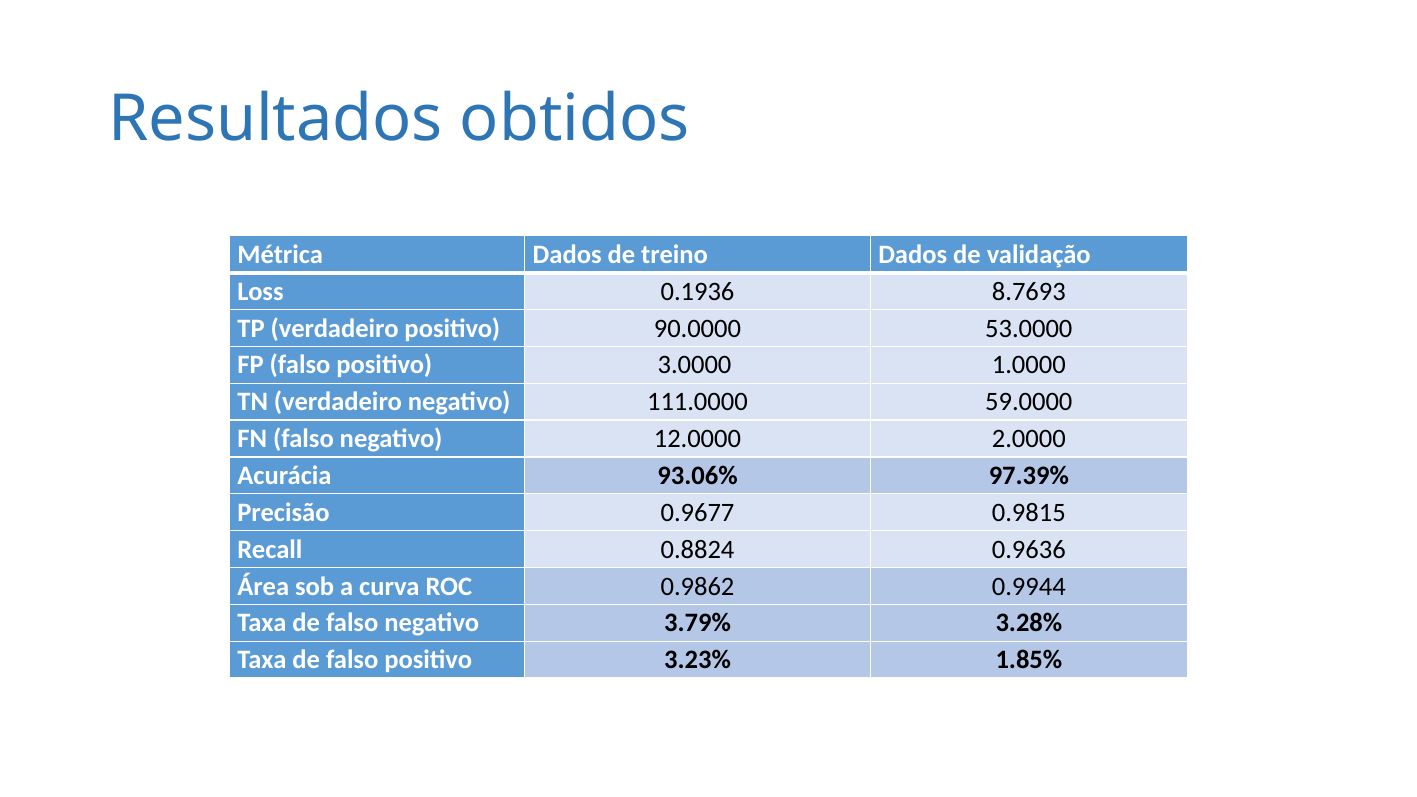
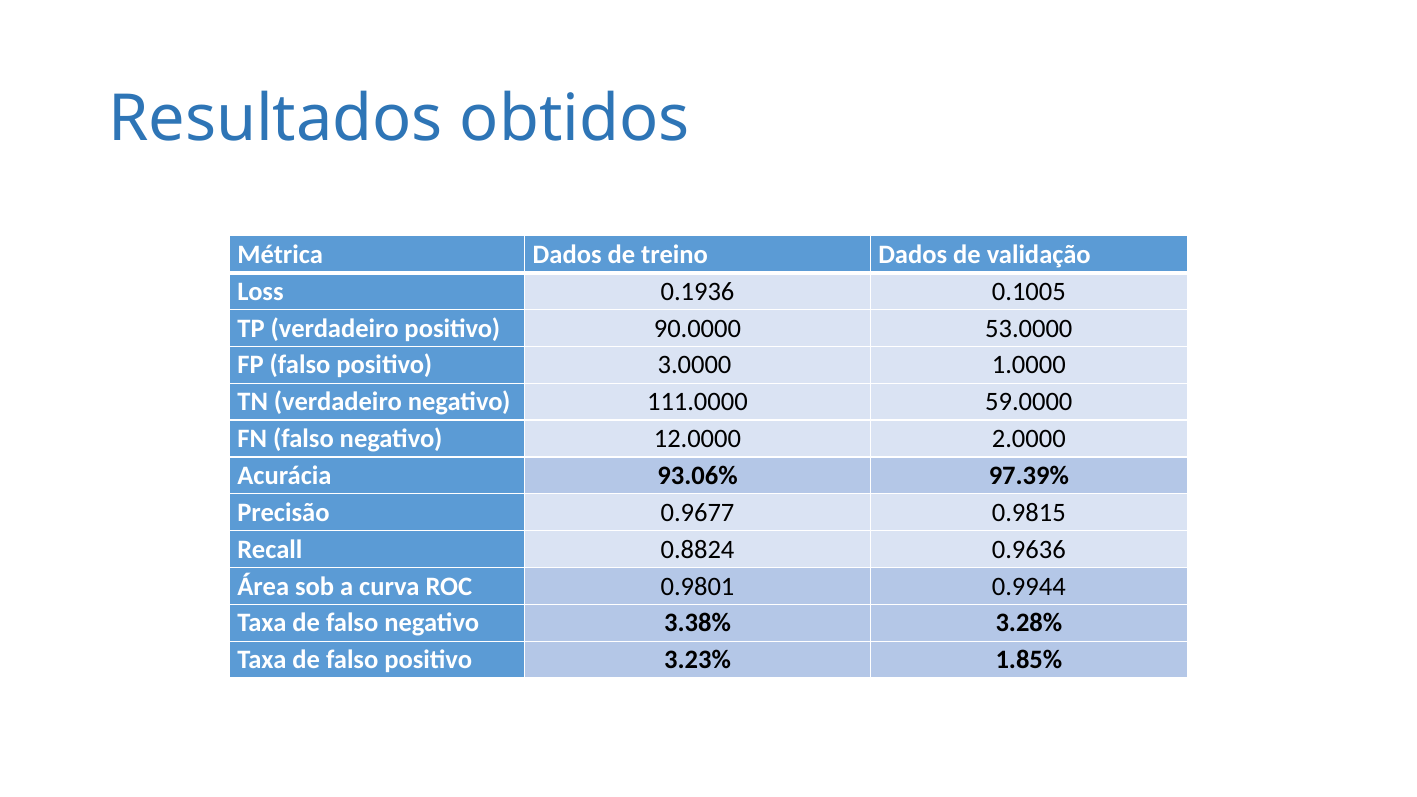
8.7693: 8.7693 -> 0.1005 (1029, 291)
0.9862: 0.9862 -> 0.9801 (698, 586)
3.79%: 3.79% -> 3.38% (698, 623)
